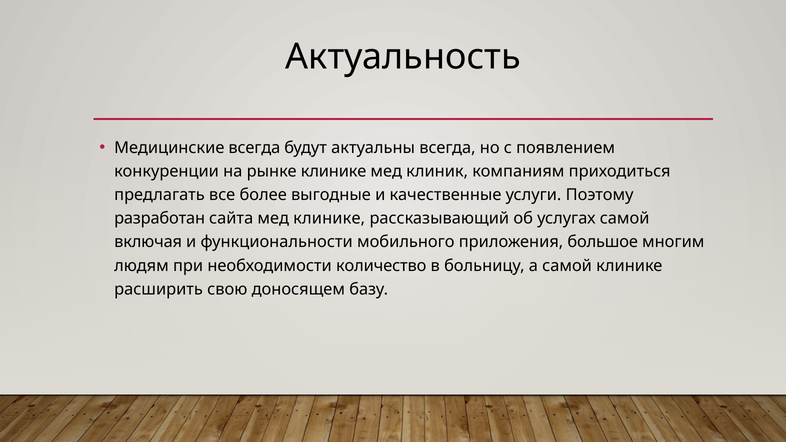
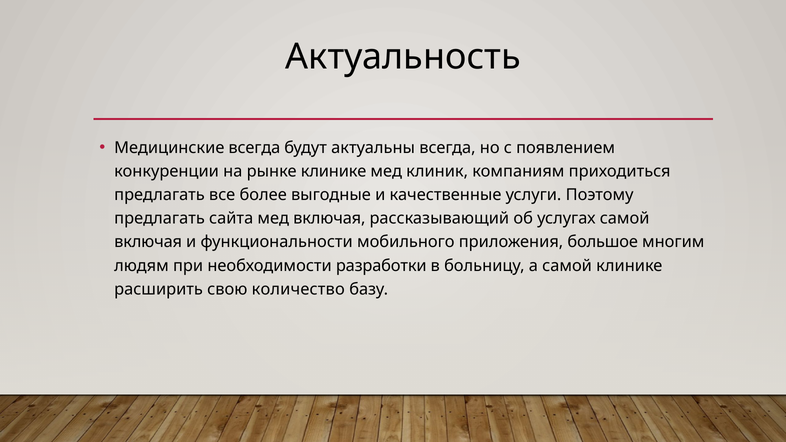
разработан: разработан -> предлагать (160, 219)
мед клинике: клинике -> включая (329, 219)
количество: количество -> разработки (381, 266)
доносящем: доносящем -> количество (298, 289)
